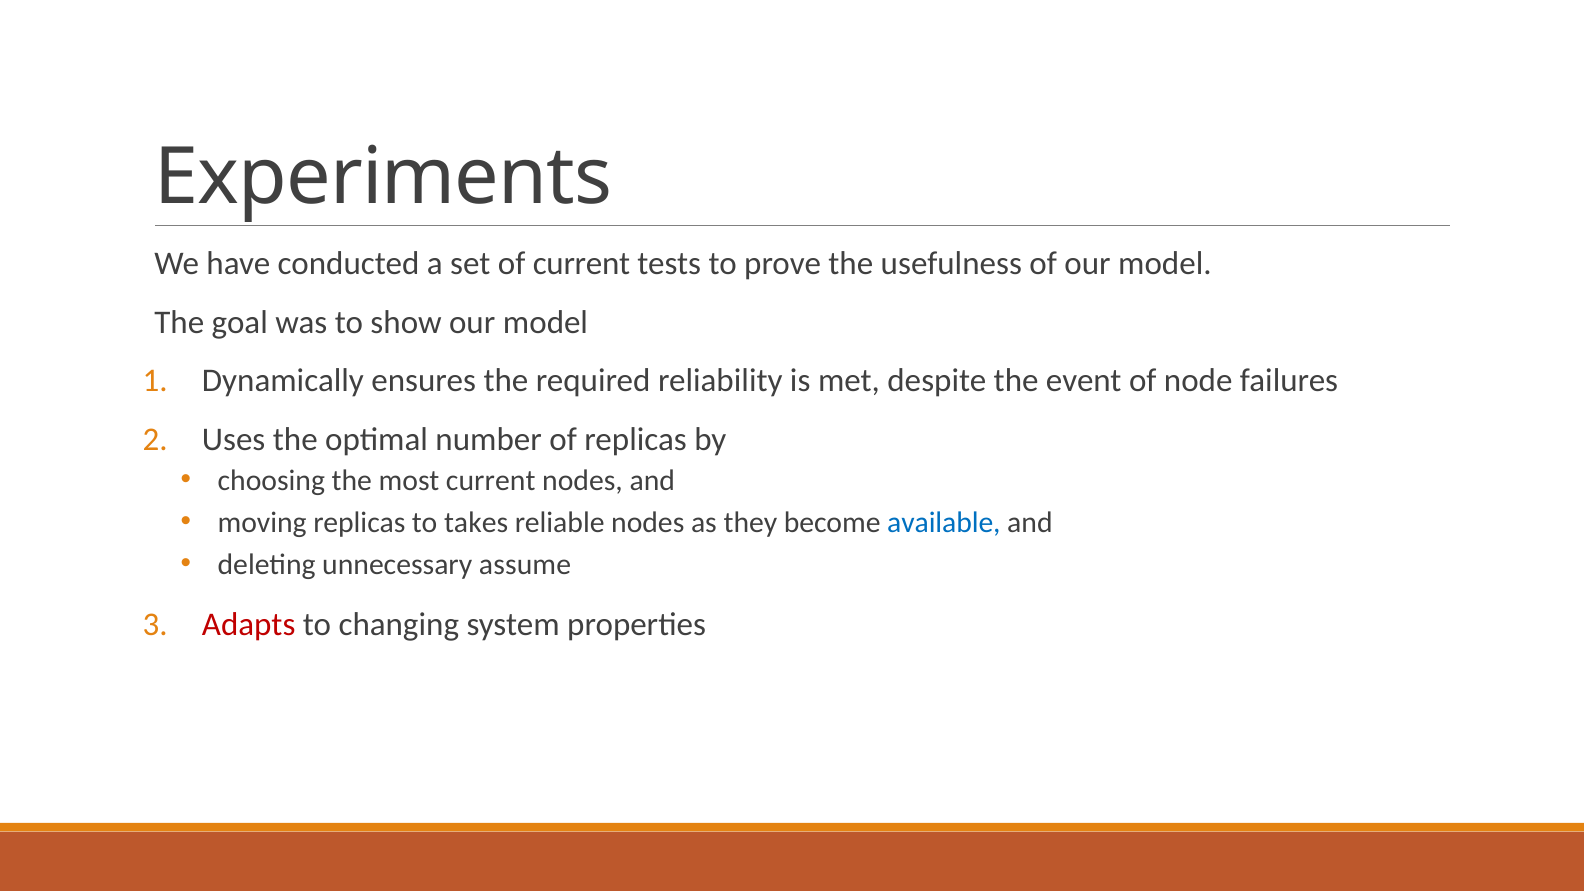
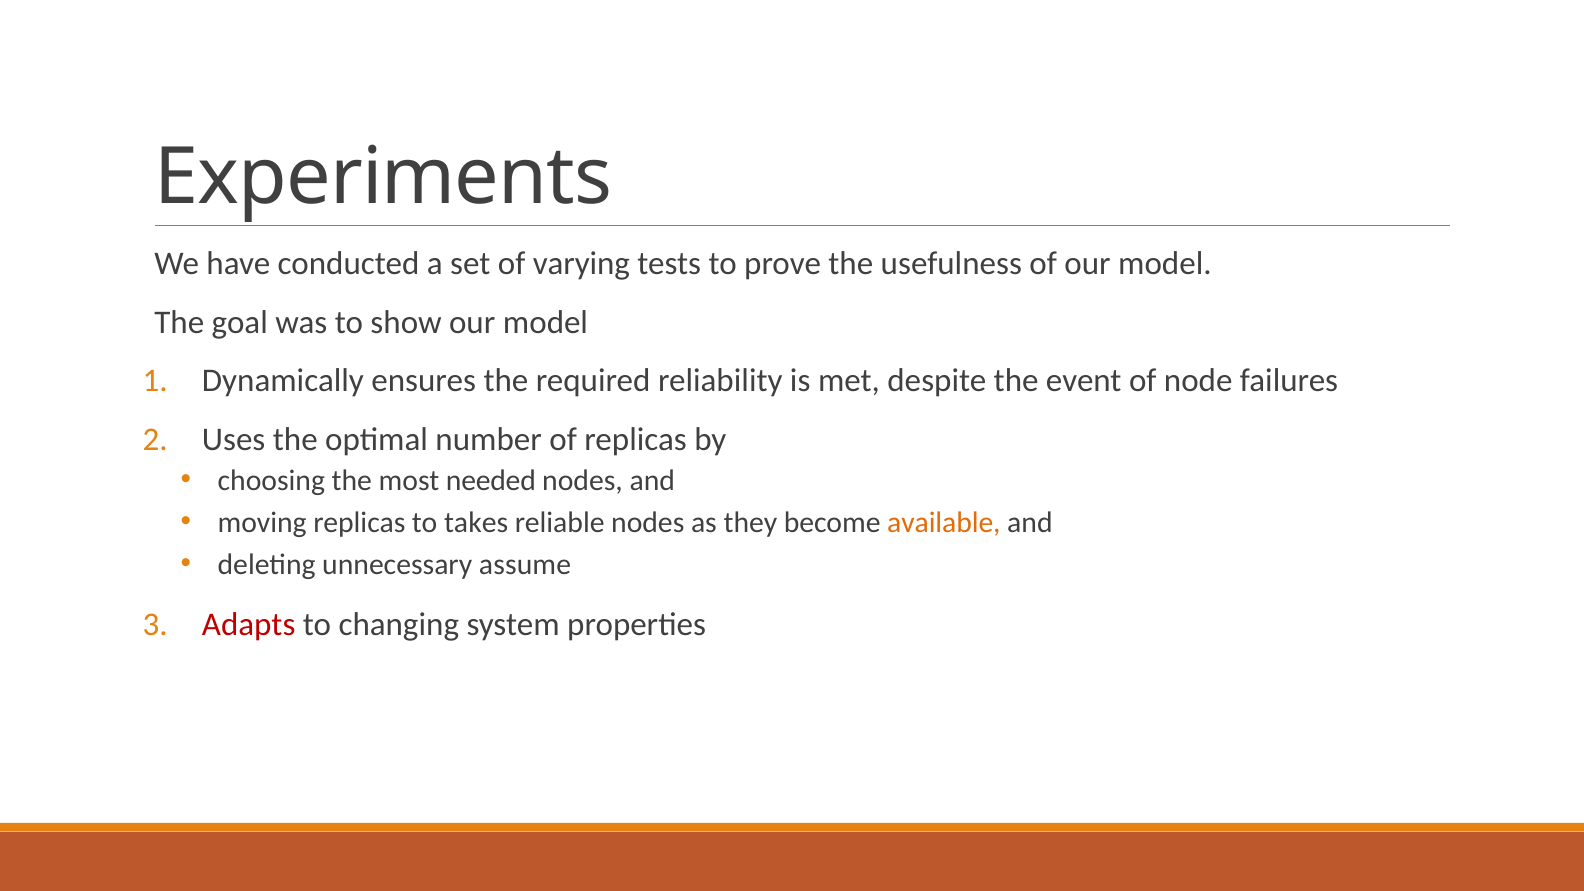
of current: current -> varying (581, 263)
most current: current -> needed (491, 480)
available colour: blue -> orange (944, 522)
